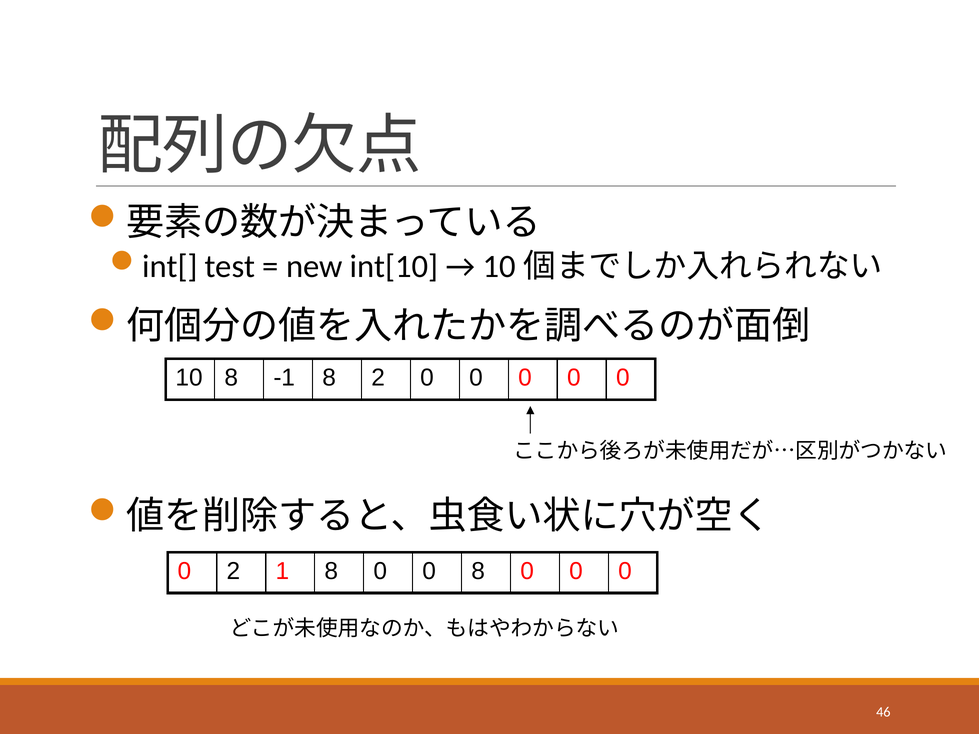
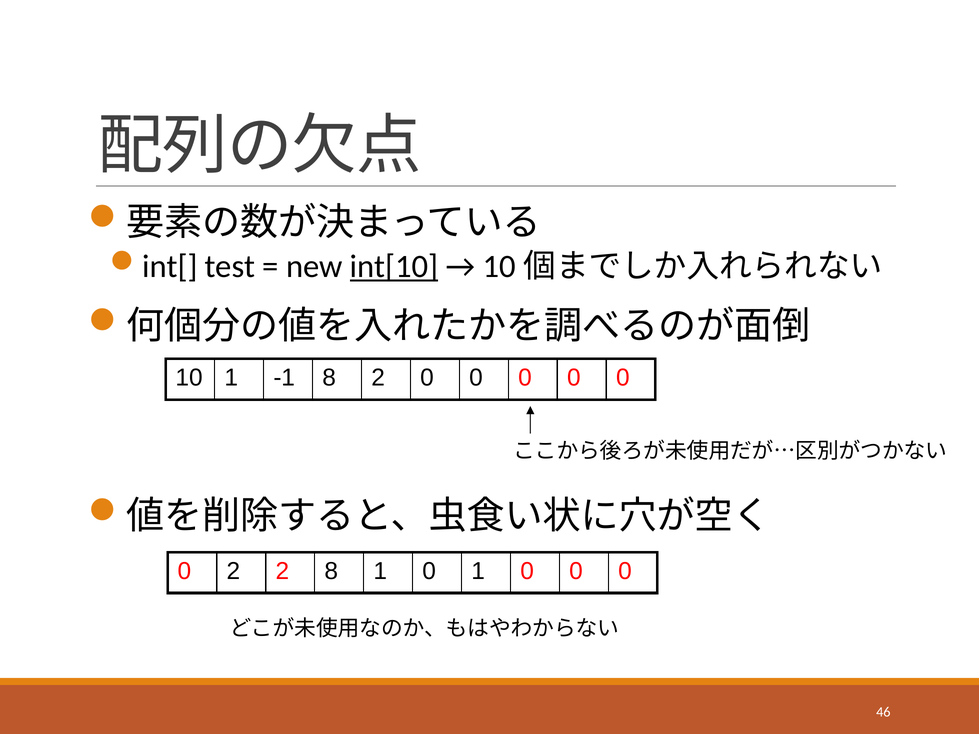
int[10 underline: none -> present (394, 266)
10 8: 8 -> 1 (231, 378)
2 1: 1 -> 2 (282, 571)
0: 0 -> 1 (380, 571)
0 8: 8 -> 1 (478, 571)
